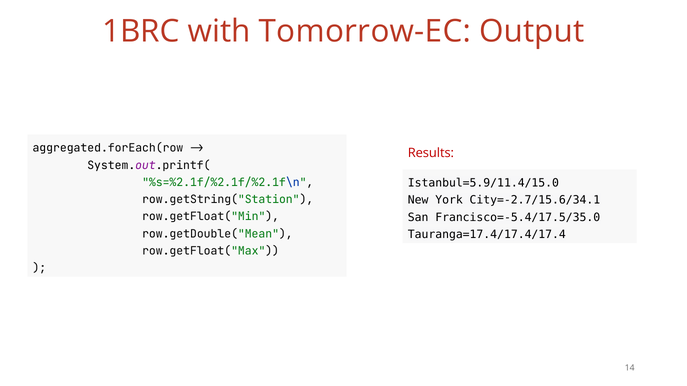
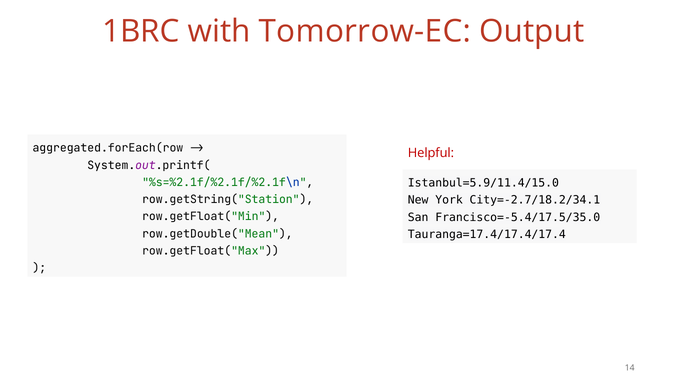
Results: Results -> Helpful (431, 153)
City=-2.7/15.6/34.1: City=-2.7/15.6/34.1 -> City=-2.7/18.2/34.1 (535, 200)
